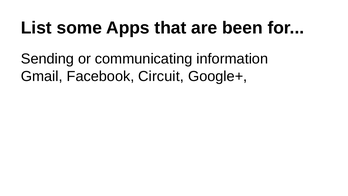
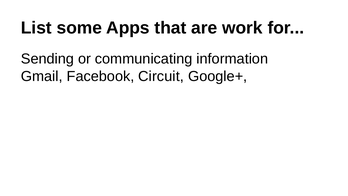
been: been -> work (242, 28)
